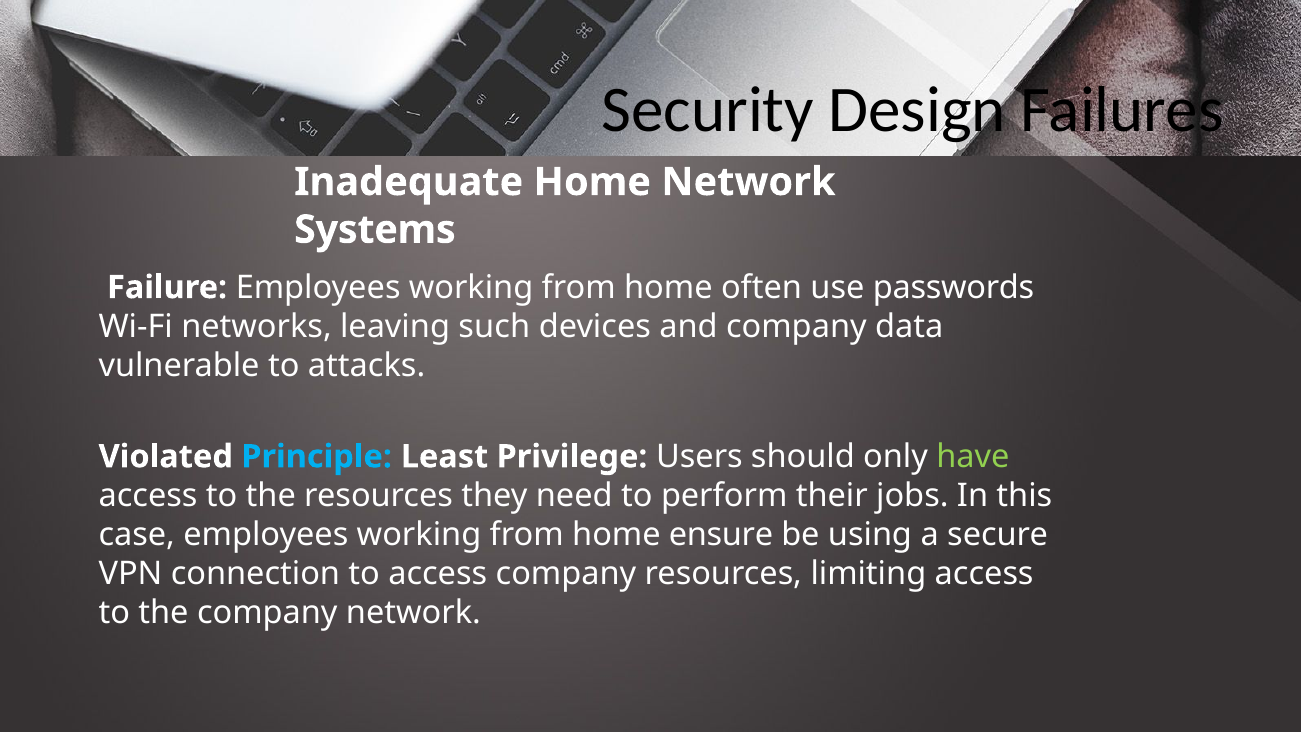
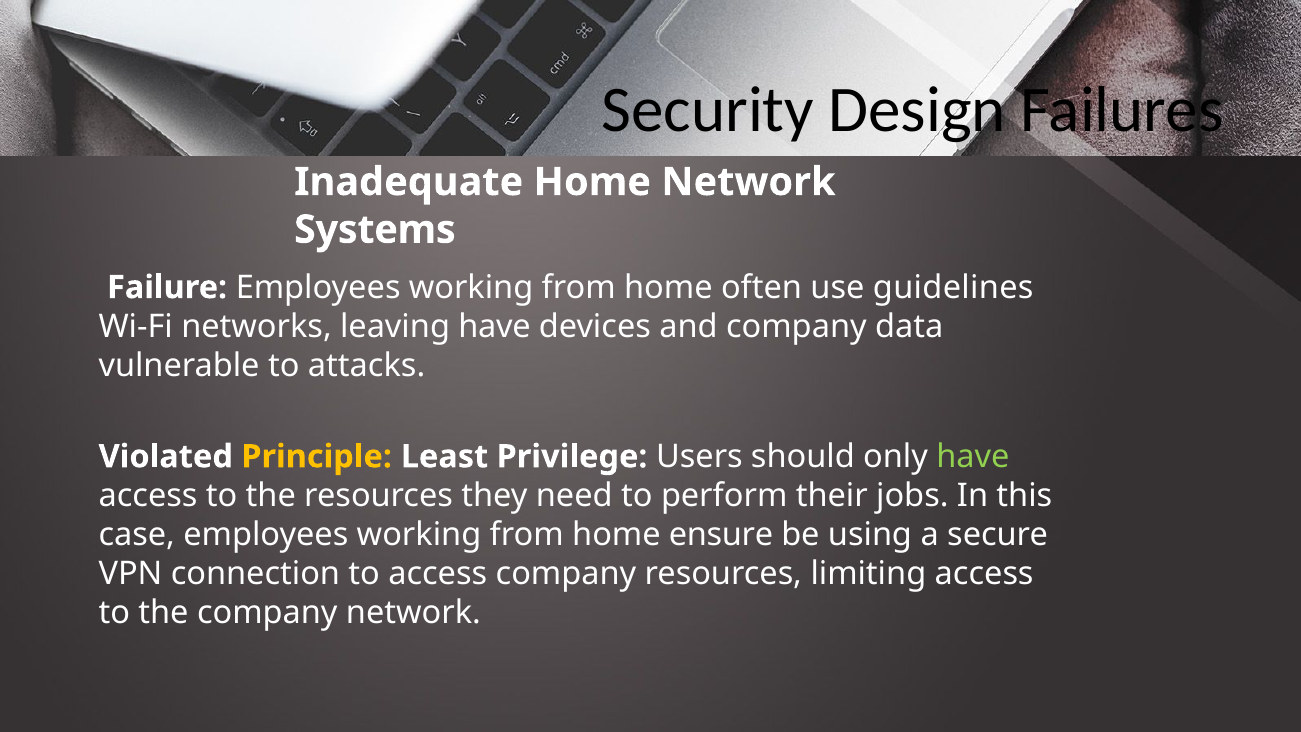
passwords: passwords -> guidelines (953, 287)
leaving such: such -> have (495, 326)
Principle colour: light blue -> yellow (317, 457)
